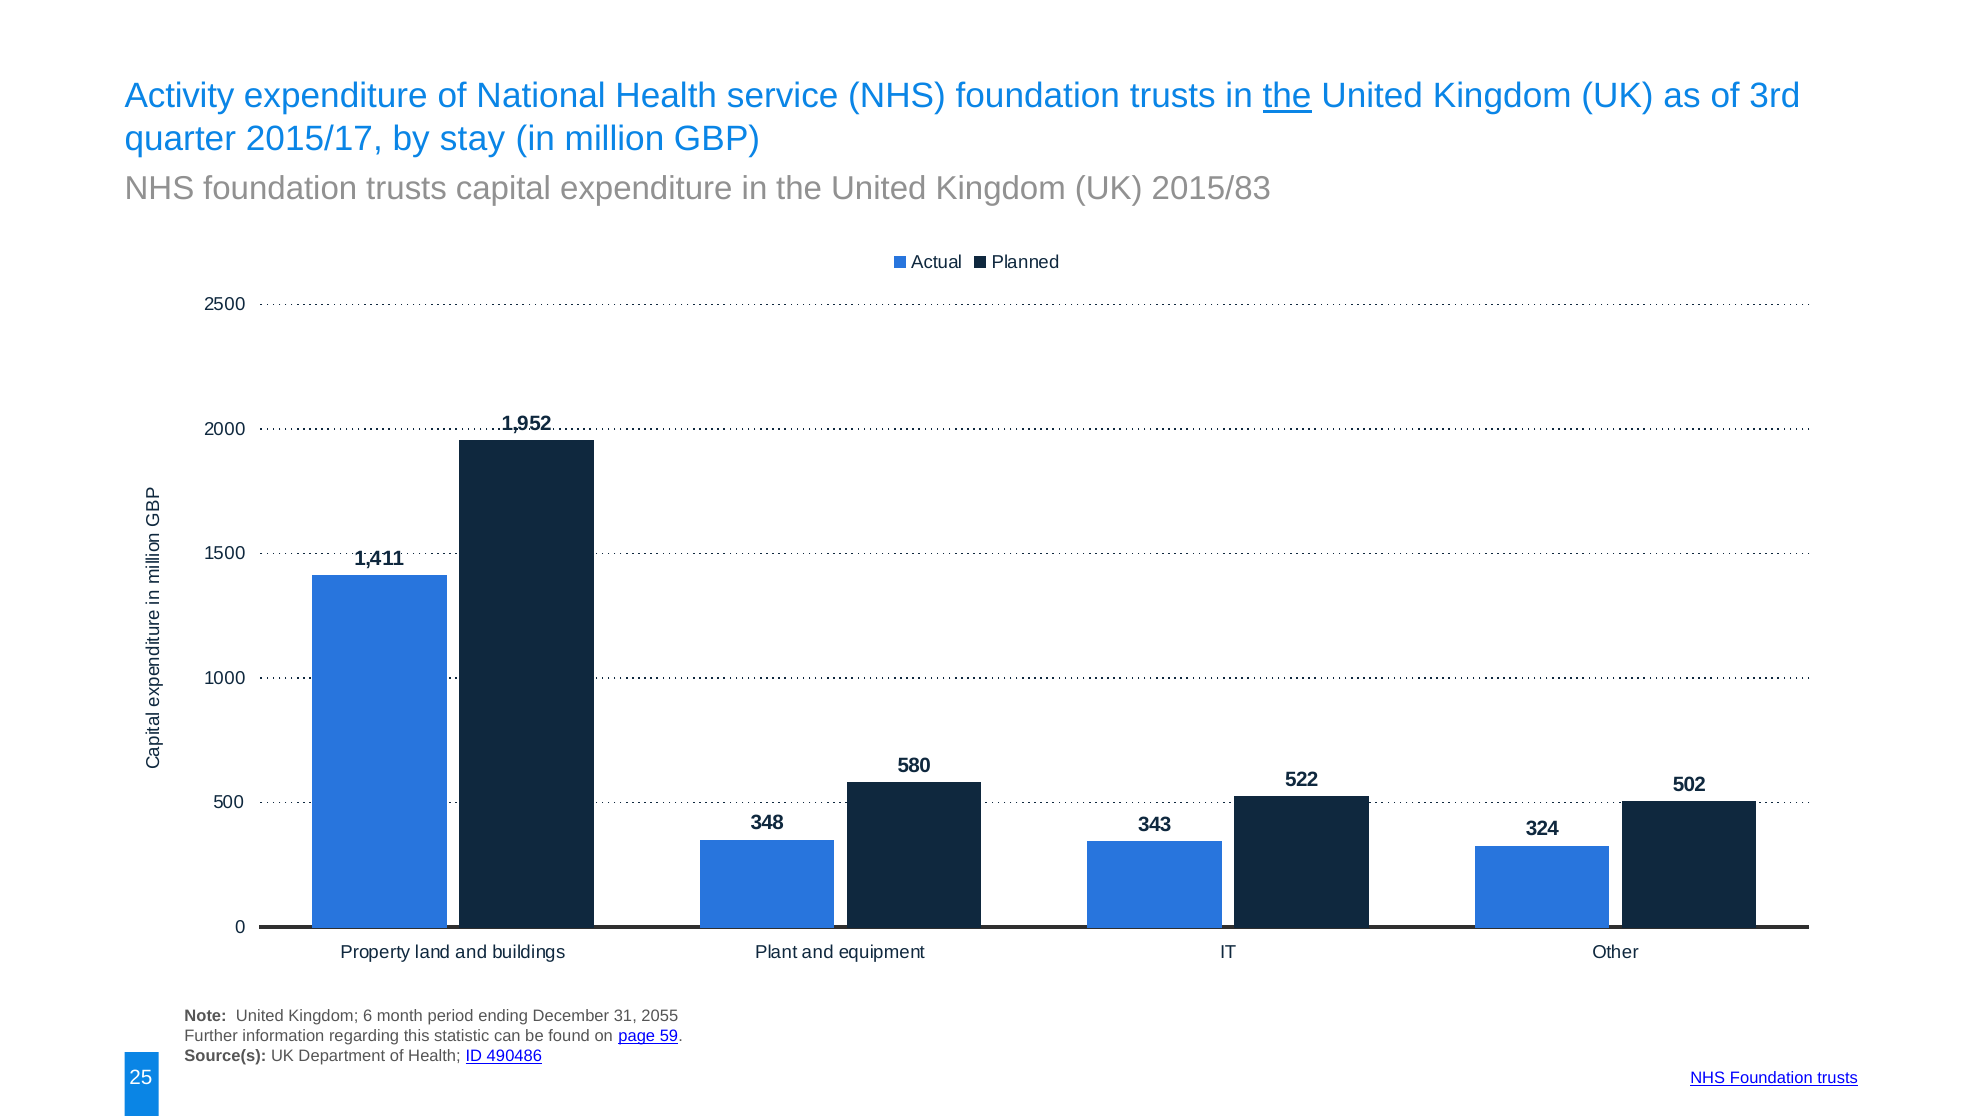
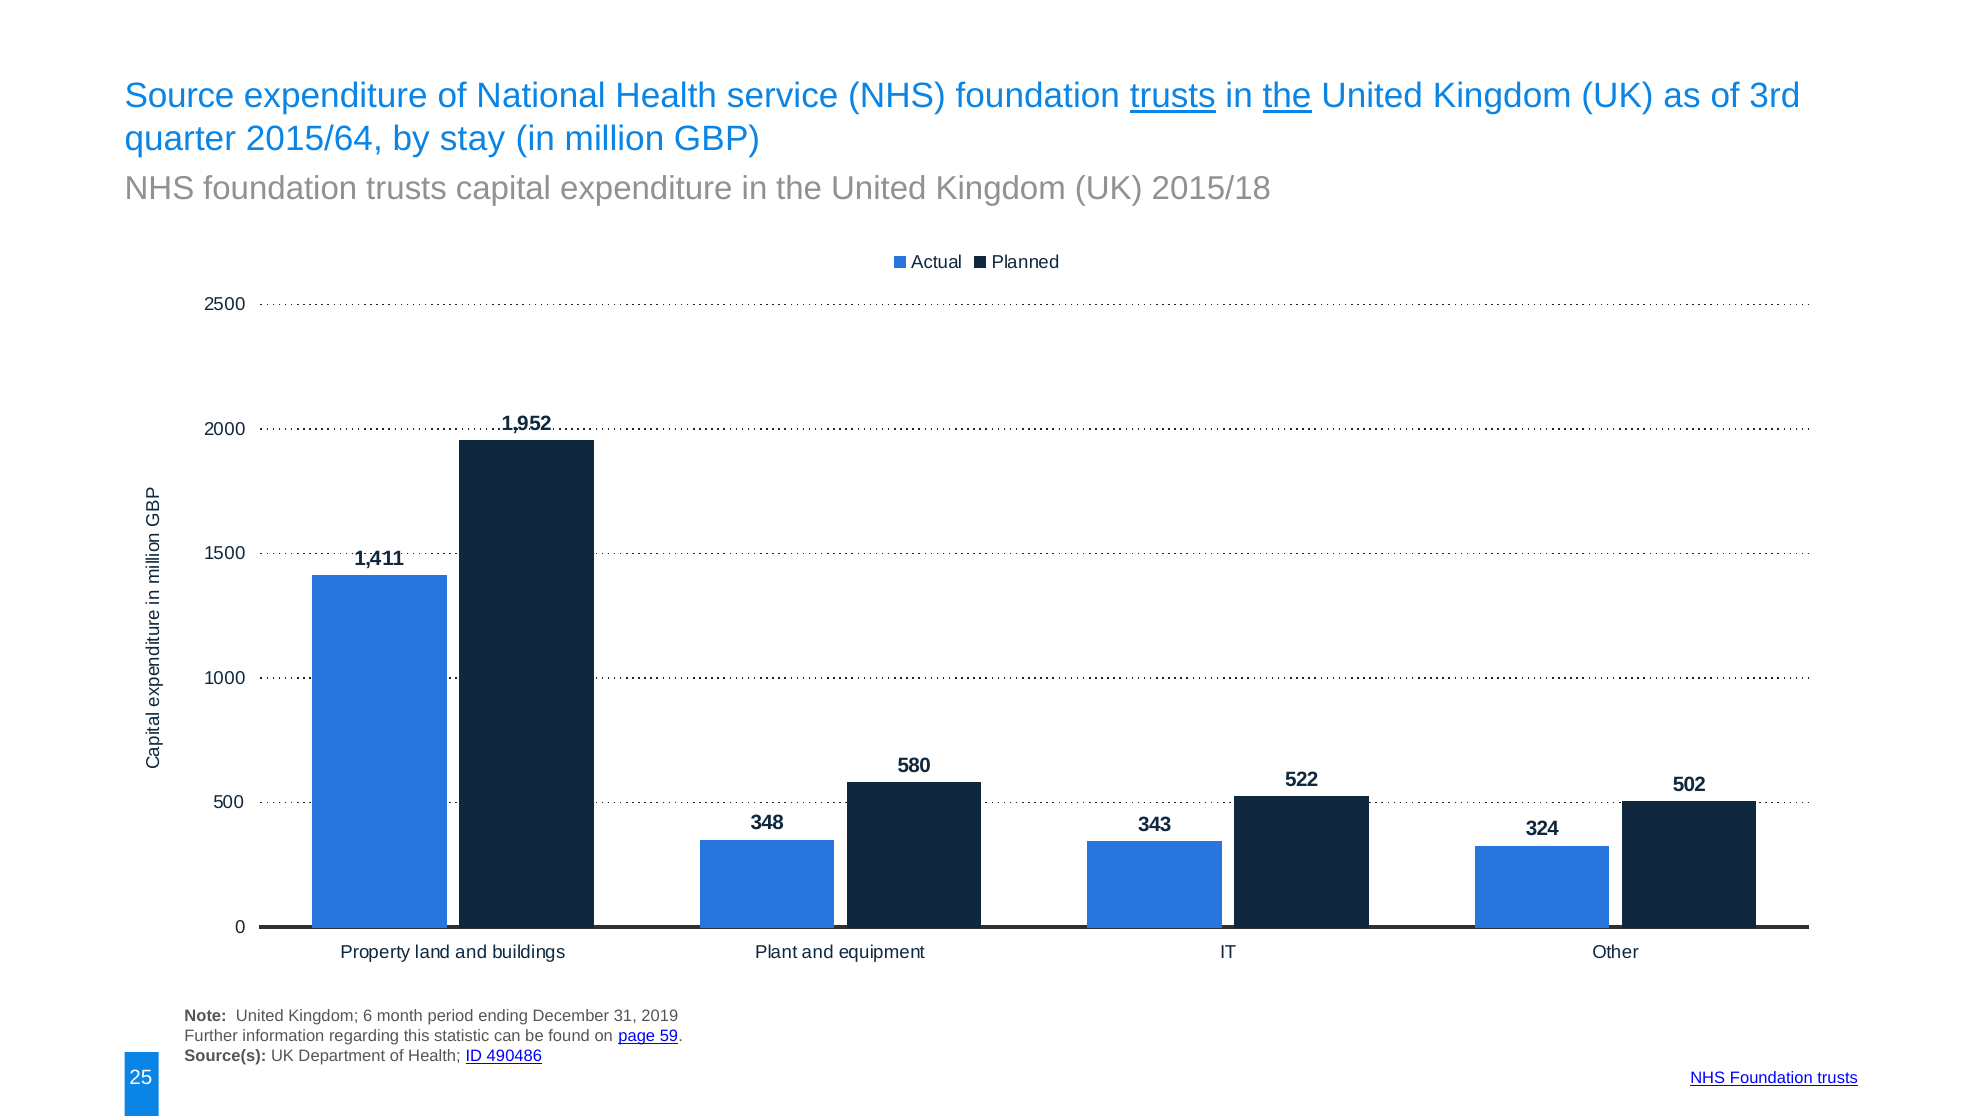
Activity: Activity -> Source (180, 96)
trusts underline: none -> present (1173, 96)
2015/17: 2015/17 -> 2015/64 (314, 139)
2015/83: 2015/83 -> 2015/18 (1211, 189)
2055: 2055 -> 2019 (660, 1017)
